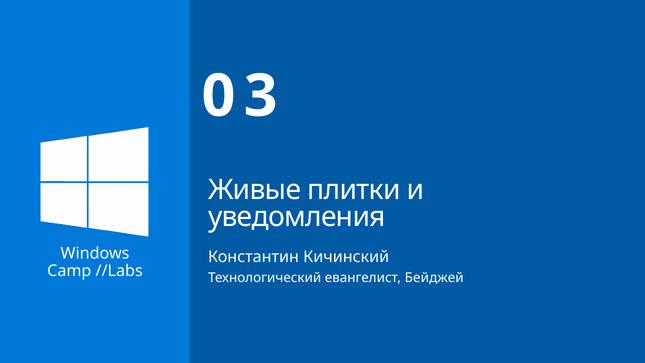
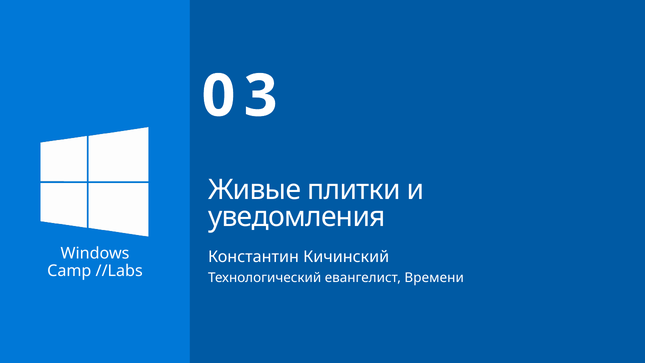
Бейджей: Бейджей -> Времени (434, 278)
